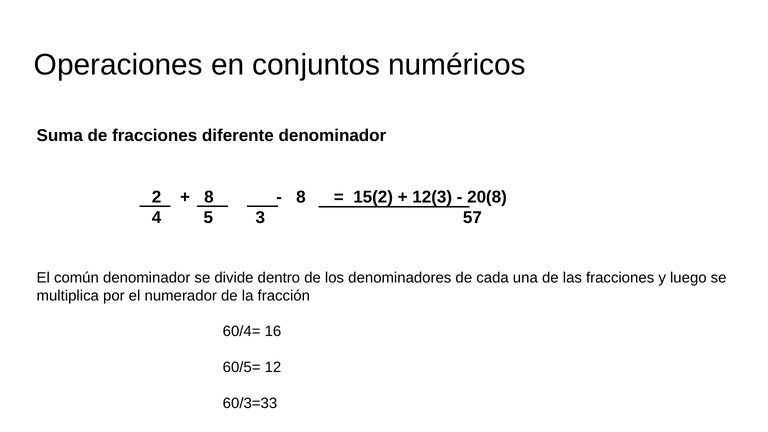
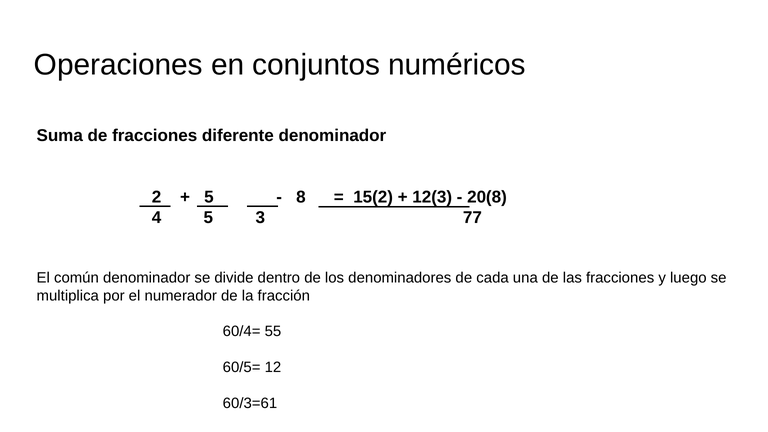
8: 8 -> 5 (209, 197)
57: 57 -> 77 (472, 218)
16: 16 -> 55 (273, 331)
60/3=33: 60/3=33 -> 60/3=61 (250, 403)
